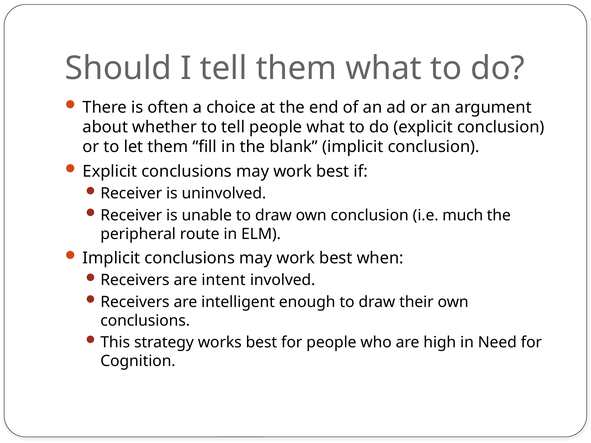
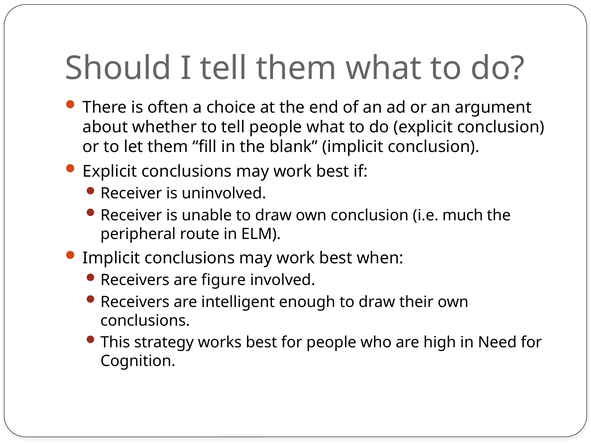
intent: intent -> figure (224, 280)
